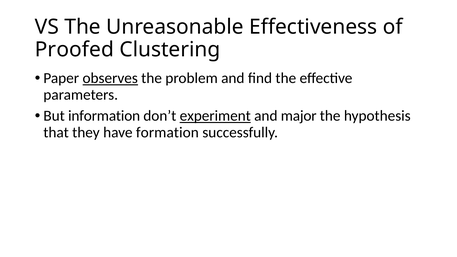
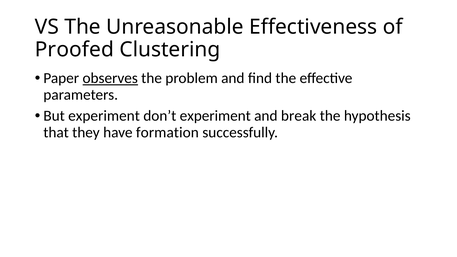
But information: information -> experiment (104, 116)
experiment underline: present -> none (215, 116)
major: major -> break (299, 116)
